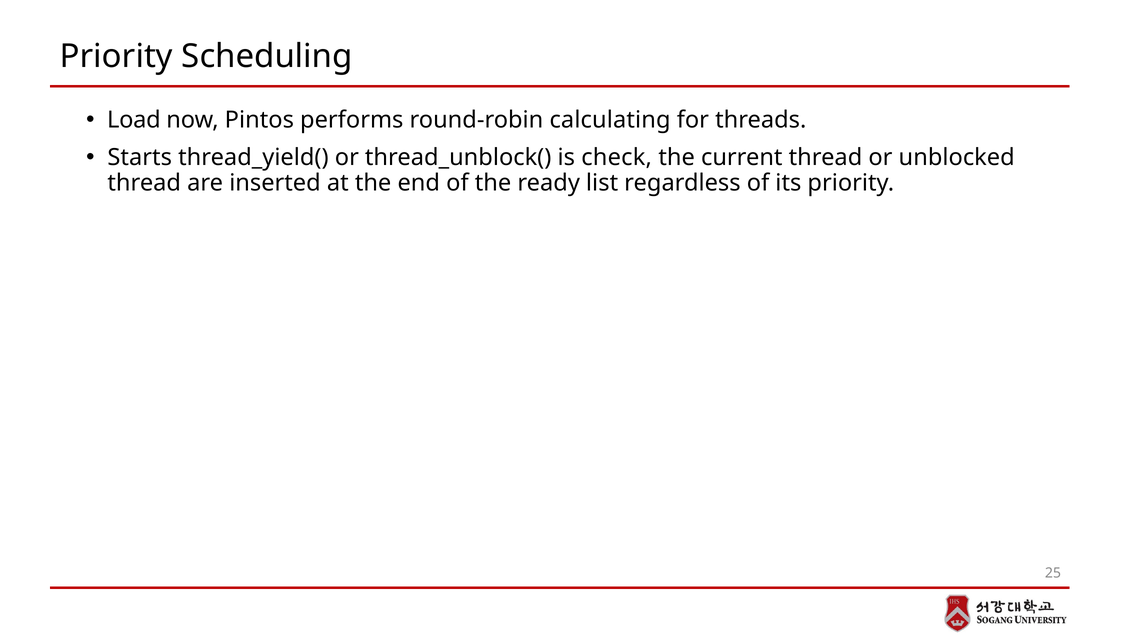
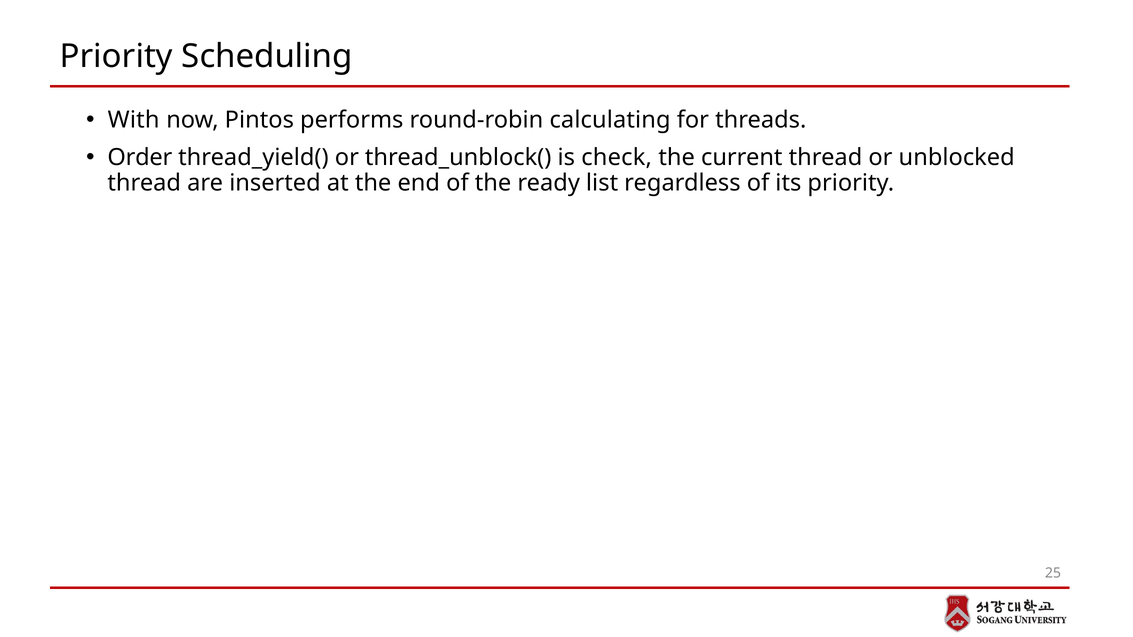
Load: Load -> With (134, 120)
Starts: Starts -> Order (140, 157)
